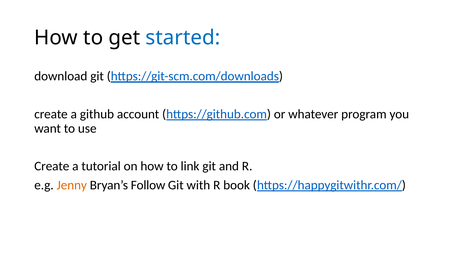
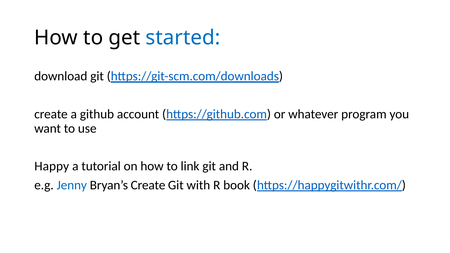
Create: Create -> Happy (52, 166)
Jenny colour: orange -> blue (72, 185)
Bryan’s Follow: Follow -> Create (148, 185)
